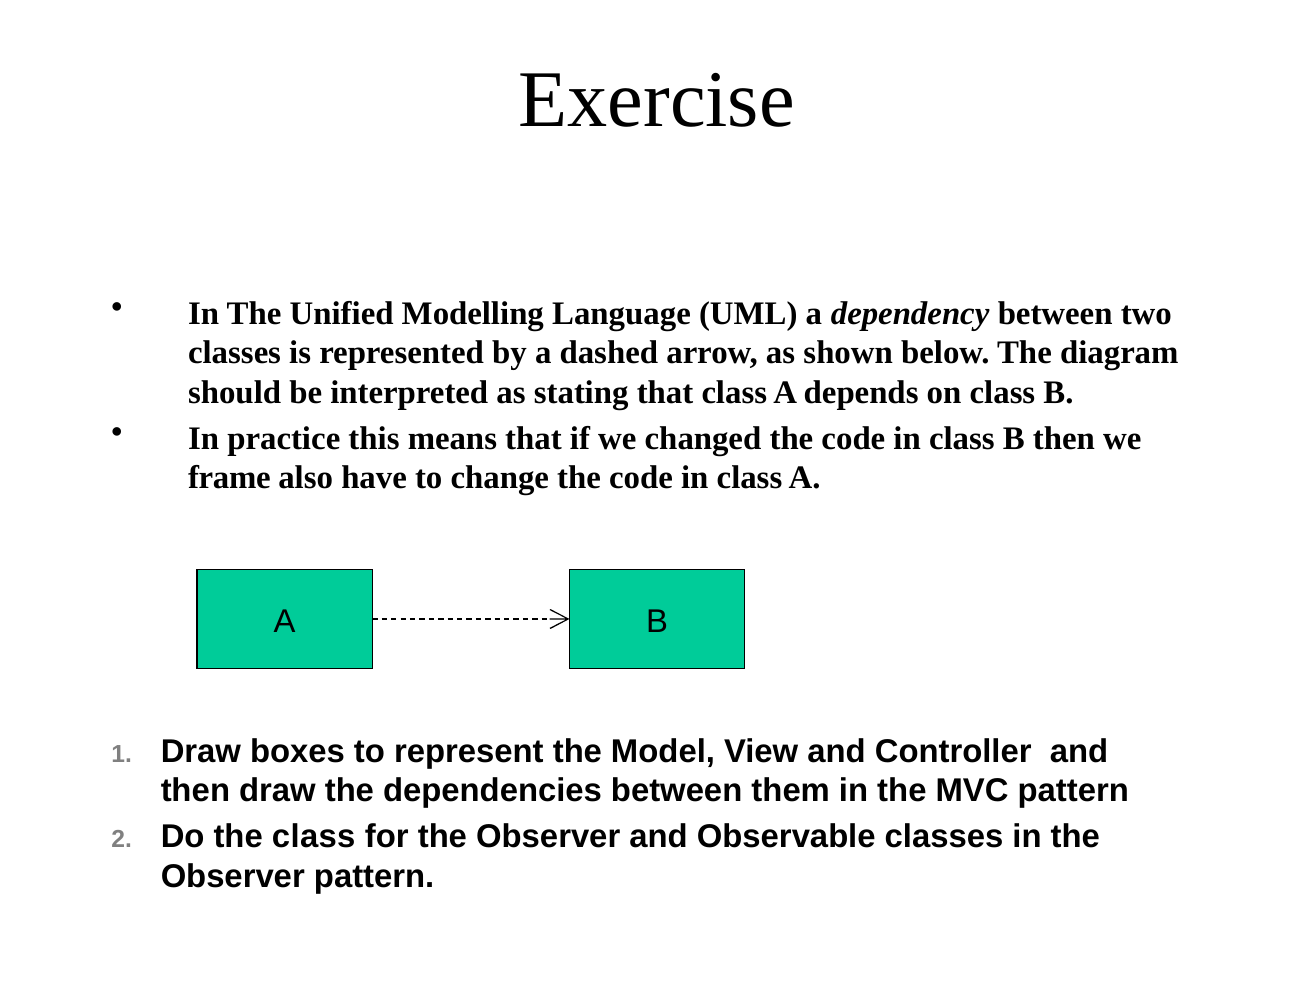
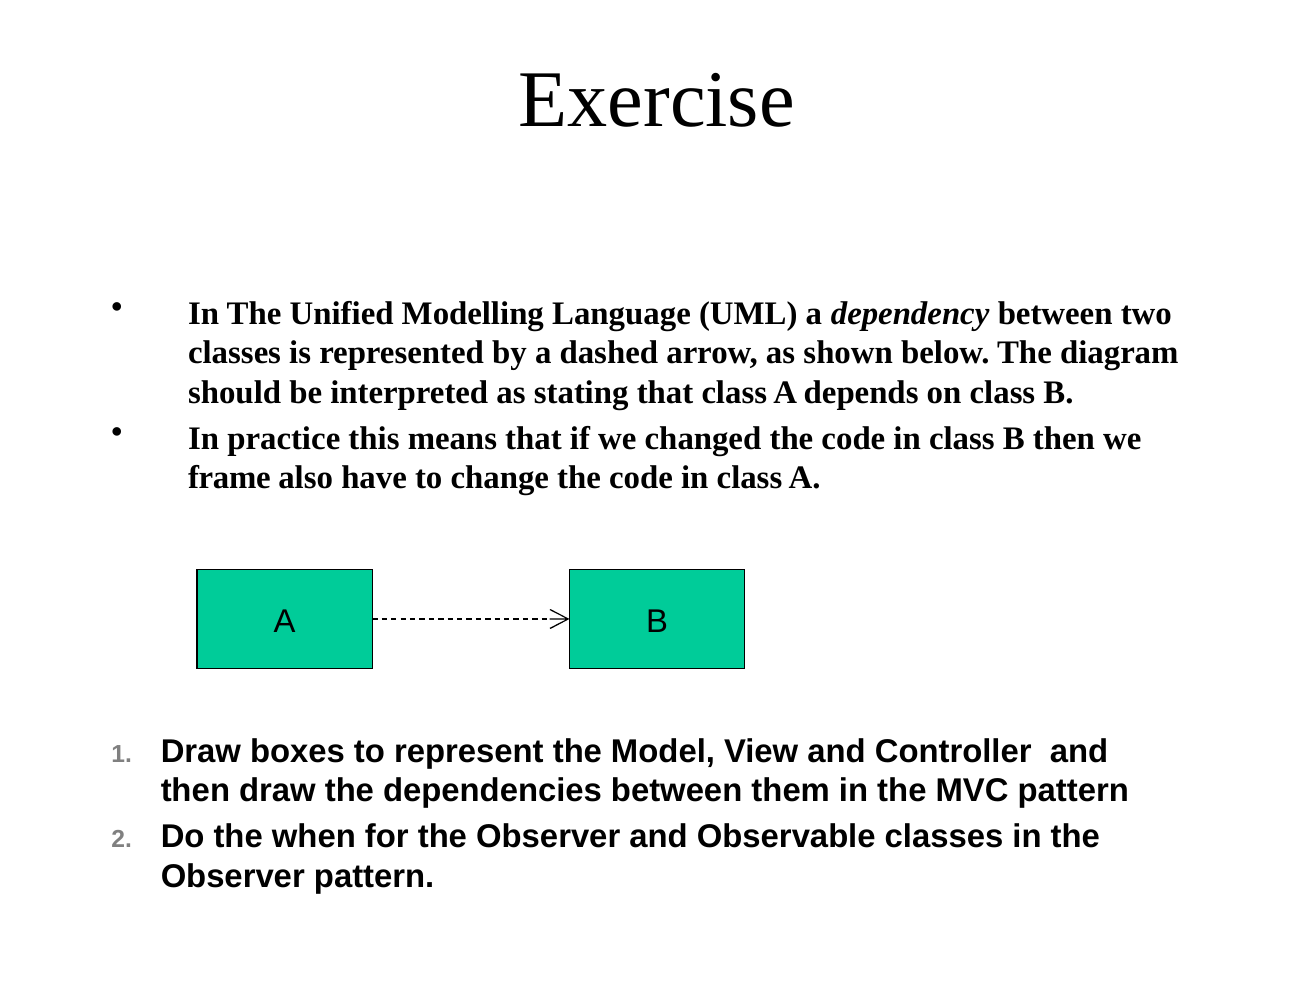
the class: class -> when (314, 837)
